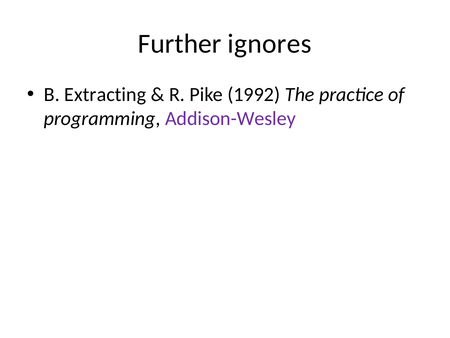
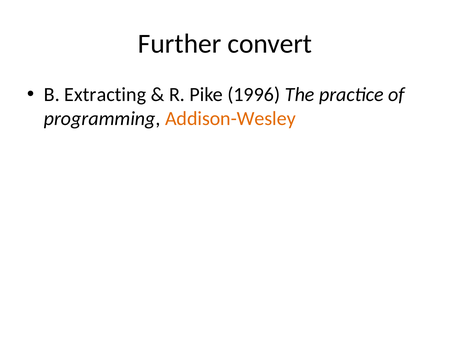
ignores: ignores -> convert (270, 44)
1992: 1992 -> 1996 (254, 94)
Addison-Wesley colour: purple -> orange (230, 118)
